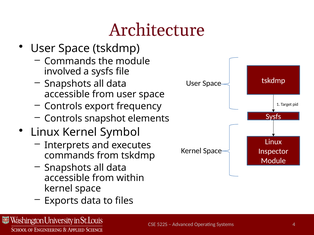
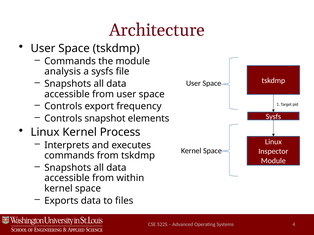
involved: involved -> analysis (63, 72)
Symbol: Symbol -> Process (120, 133)
